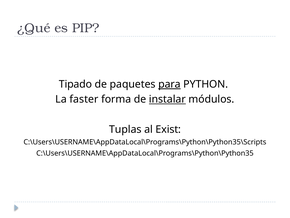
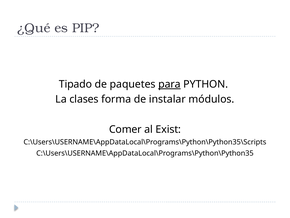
faster: faster -> clases (84, 99)
instalar underline: present -> none (167, 99)
Tuplas: Tuplas -> Comer (125, 129)
